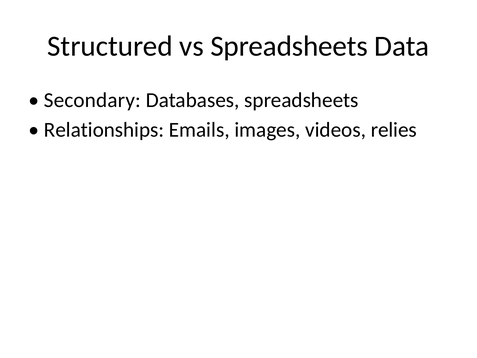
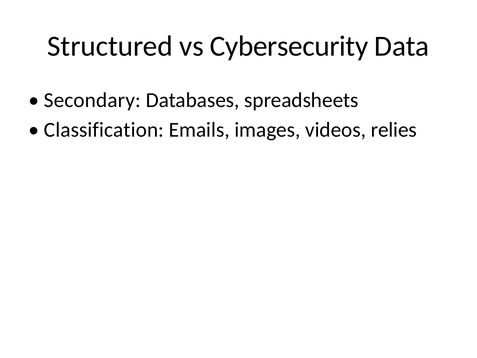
vs Spreadsheets: Spreadsheets -> Cybersecurity (289, 46)
Relationships: Relationships -> Classification (104, 130)
